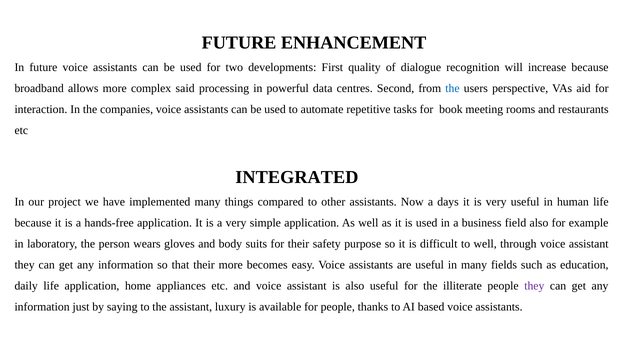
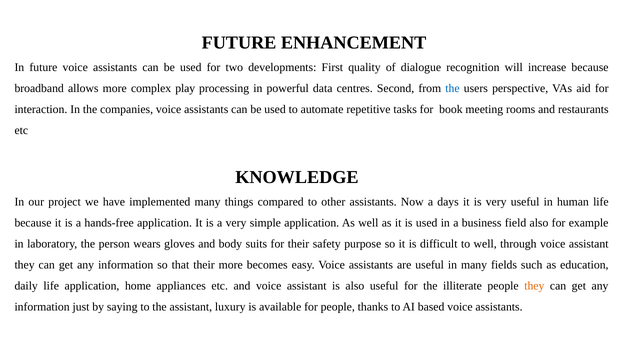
said: said -> play (185, 89)
INTEGRATED: INTEGRATED -> KNOWLEDGE (297, 177)
they colour: purple -> orange (534, 286)
